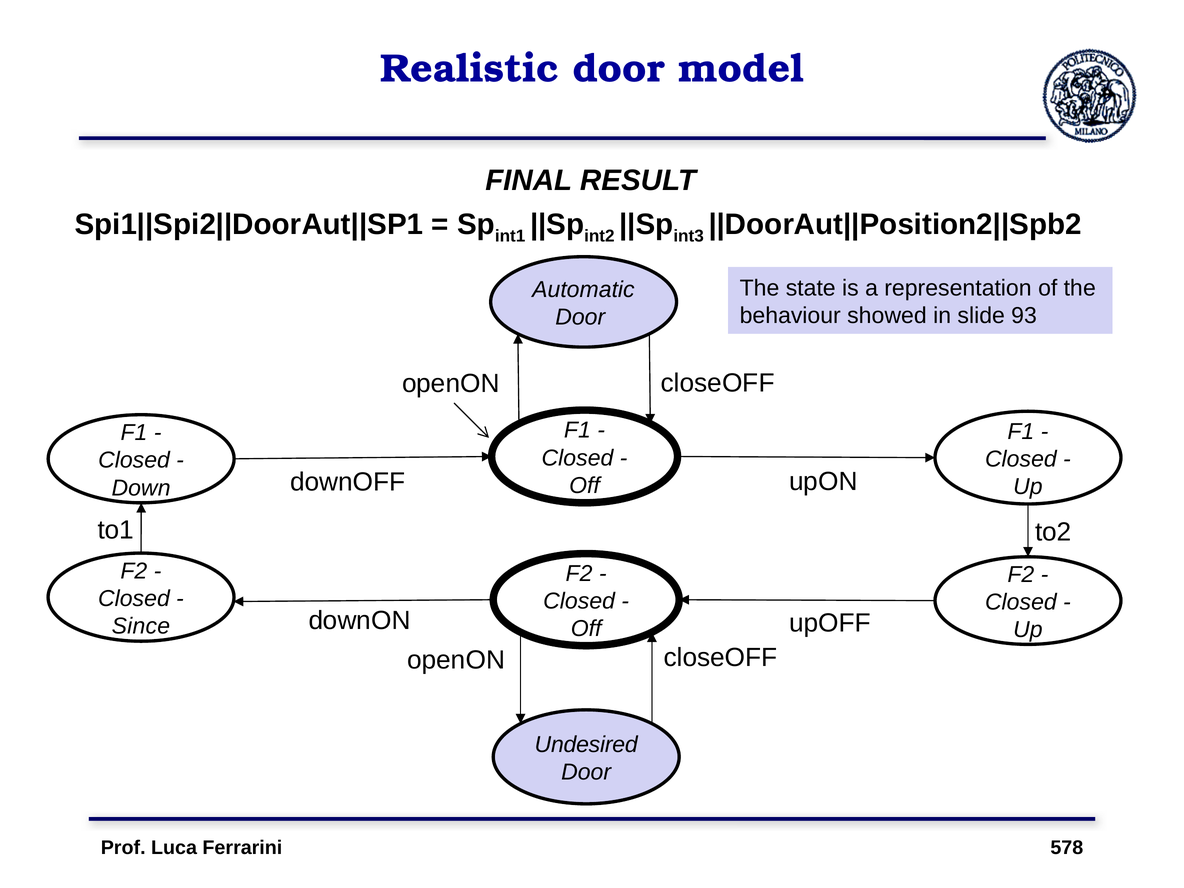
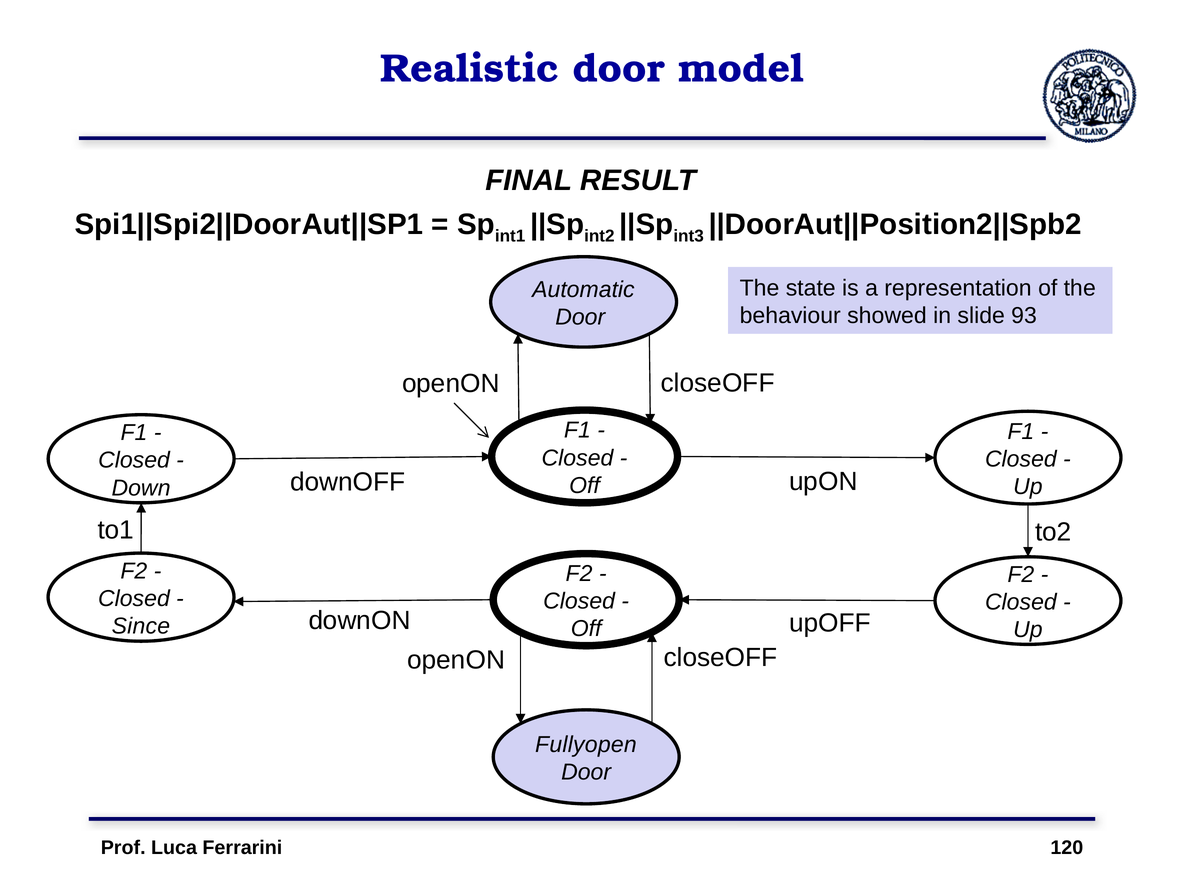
Undesired: Undesired -> Fullyopen (586, 745)
578: 578 -> 120 (1067, 848)
